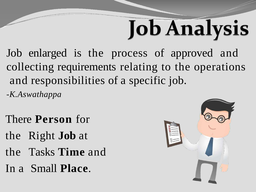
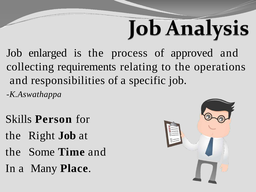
There: There -> Skills (19, 119)
Tasks: Tasks -> Some (42, 152)
Small: Small -> Many (44, 168)
